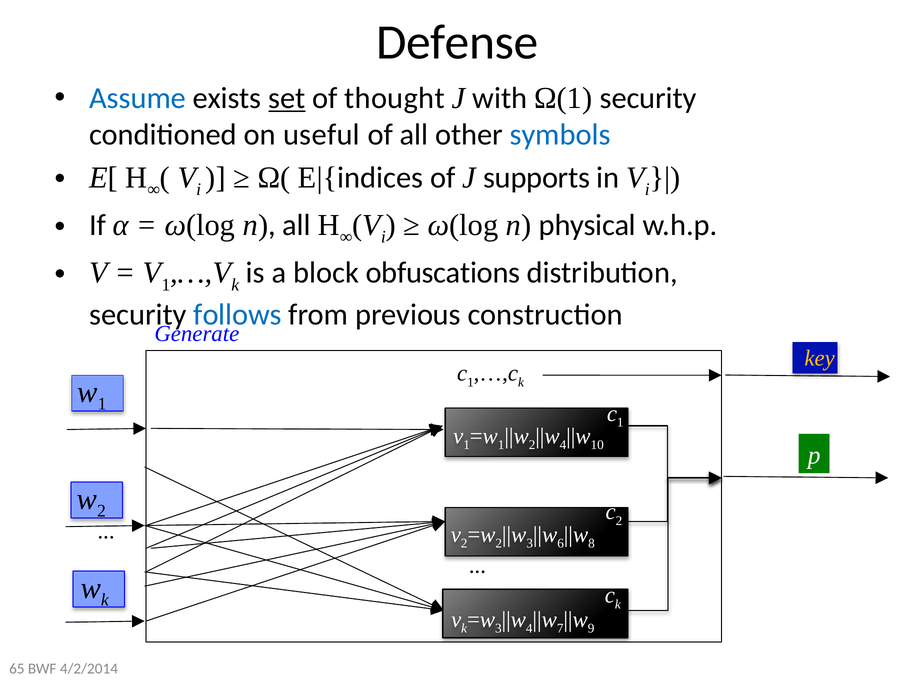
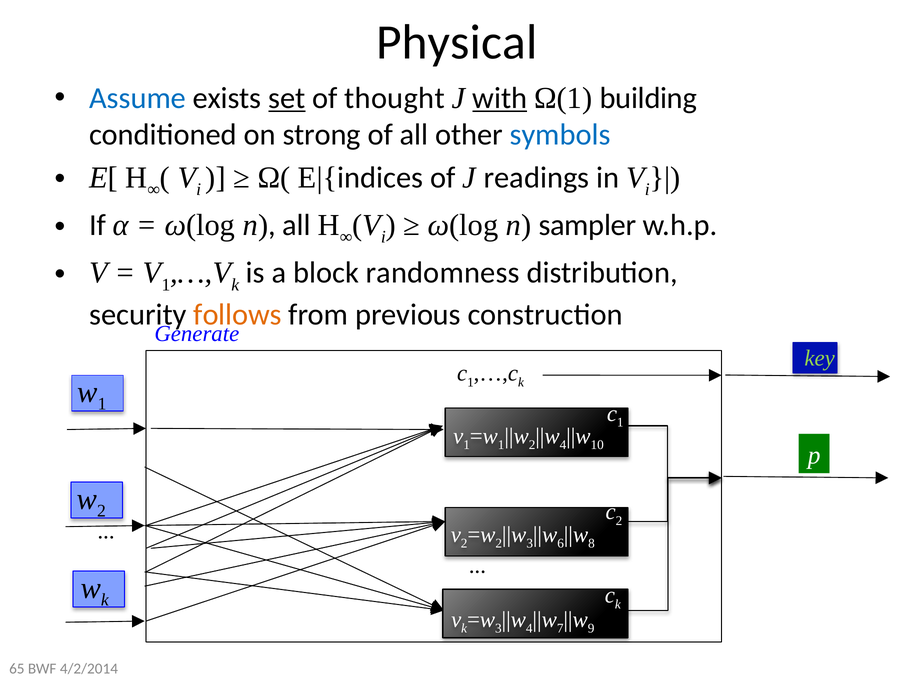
Defense: Defense -> Physical (457, 42)
with underline: none -> present (500, 98)
Ω(1 security: security -> building (648, 98)
useful: useful -> strong (322, 135)
supports: supports -> readings (536, 177)
physical: physical -> sampler (587, 225)
obfuscations: obfuscations -> randomness (443, 273)
follows colour: blue -> orange (238, 314)
key colour: yellow -> light green (820, 358)
